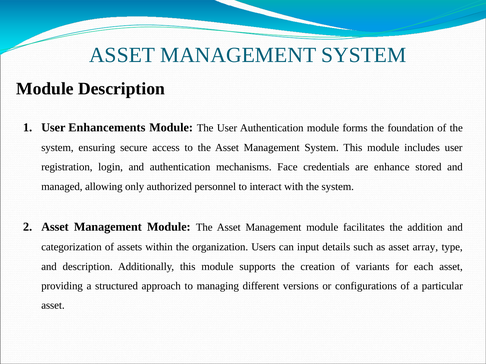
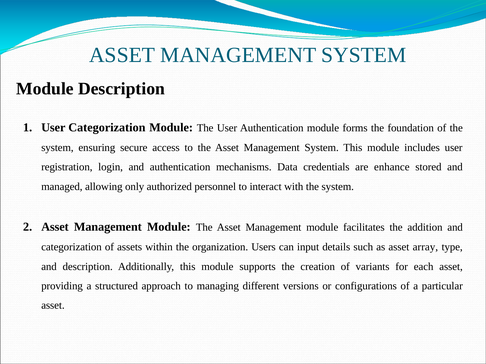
User Enhancements: Enhancements -> Categorization (107, 128)
Face: Face -> Data (287, 167)
